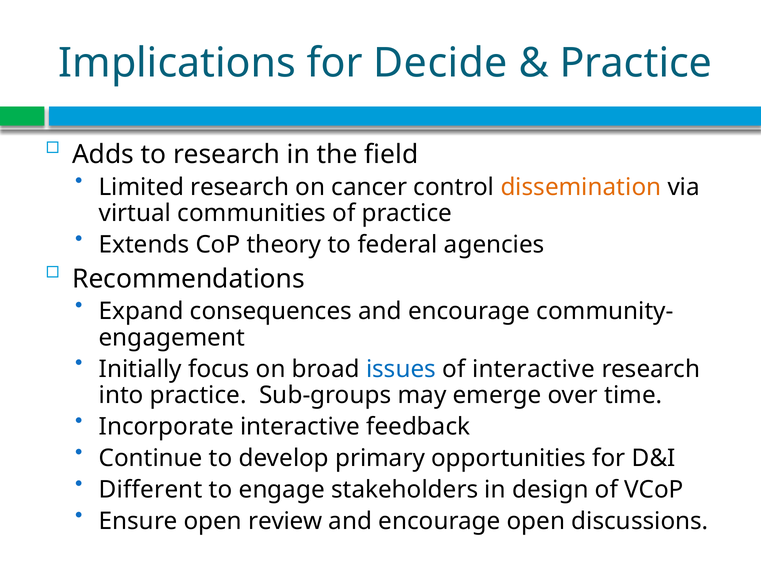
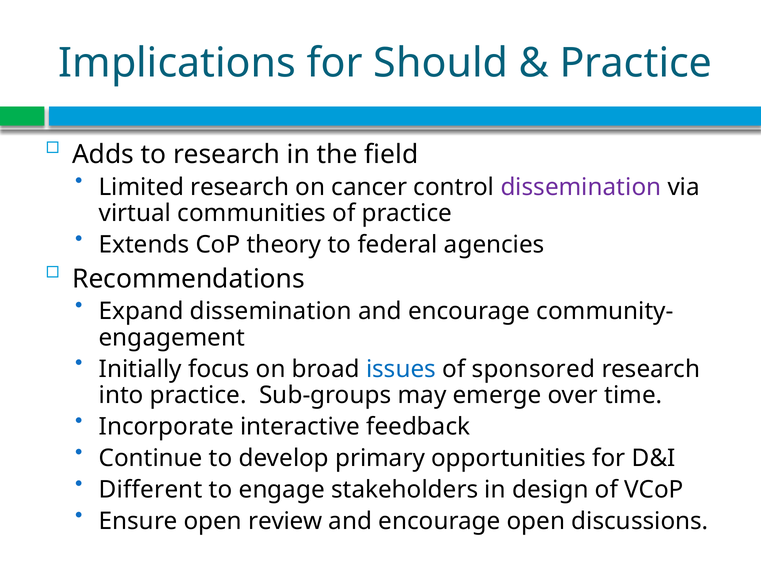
Decide: Decide -> Should (441, 63)
dissemination colour: orange -> purple (581, 187)
Expand consequences: consequences -> dissemination (271, 311)
of interactive: interactive -> sponsored (533, 369)
